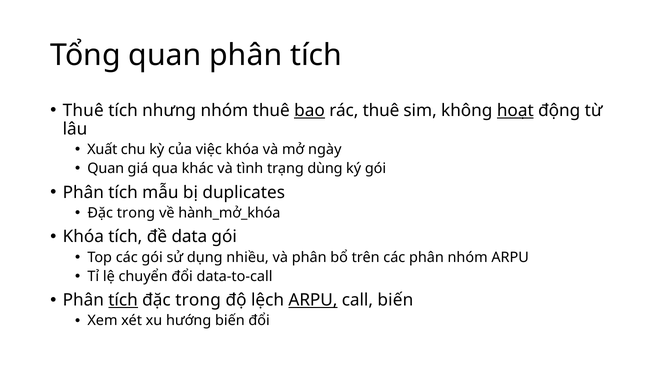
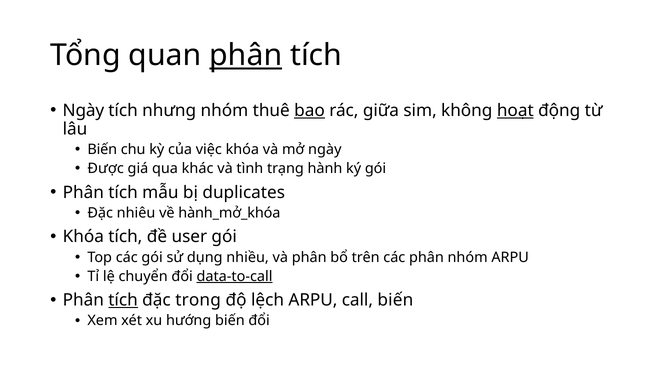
phân underline: none -> present (246, 55)
Thuê: Thuê -> Ngày (83, 110)
rác thuê: thuê -> giữa (381, 110)
Xuất: Xuất -> Biến (102, 150)
Quan: Quan -> Được (106, 169)
dùng: dùng -> hành (325, 169)
trong: trong -> nhiêu (136, 213)
data: data -> user (189, 237)
data-to-call underline: none -> present (235, 276)
ARPU underline: present -> none (313, 300)
